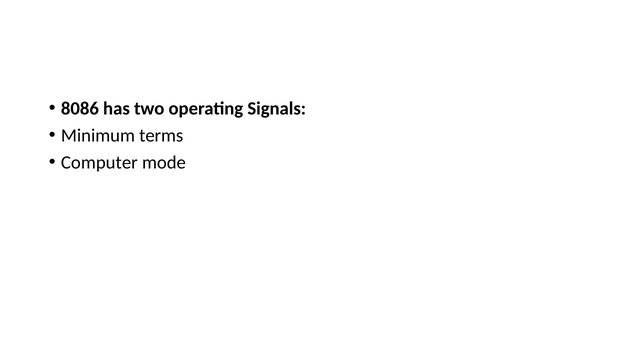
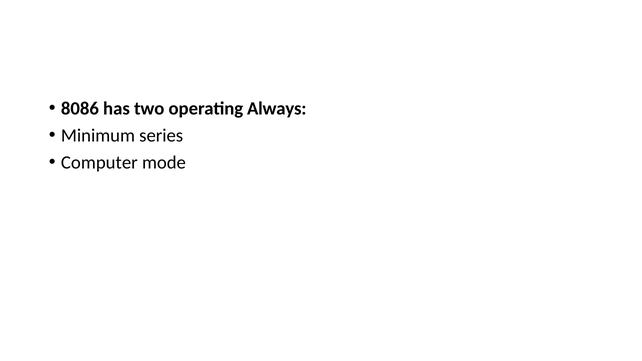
Signals: Signals -> Always (277, 109)
terms: terms -> series (161, 135)
